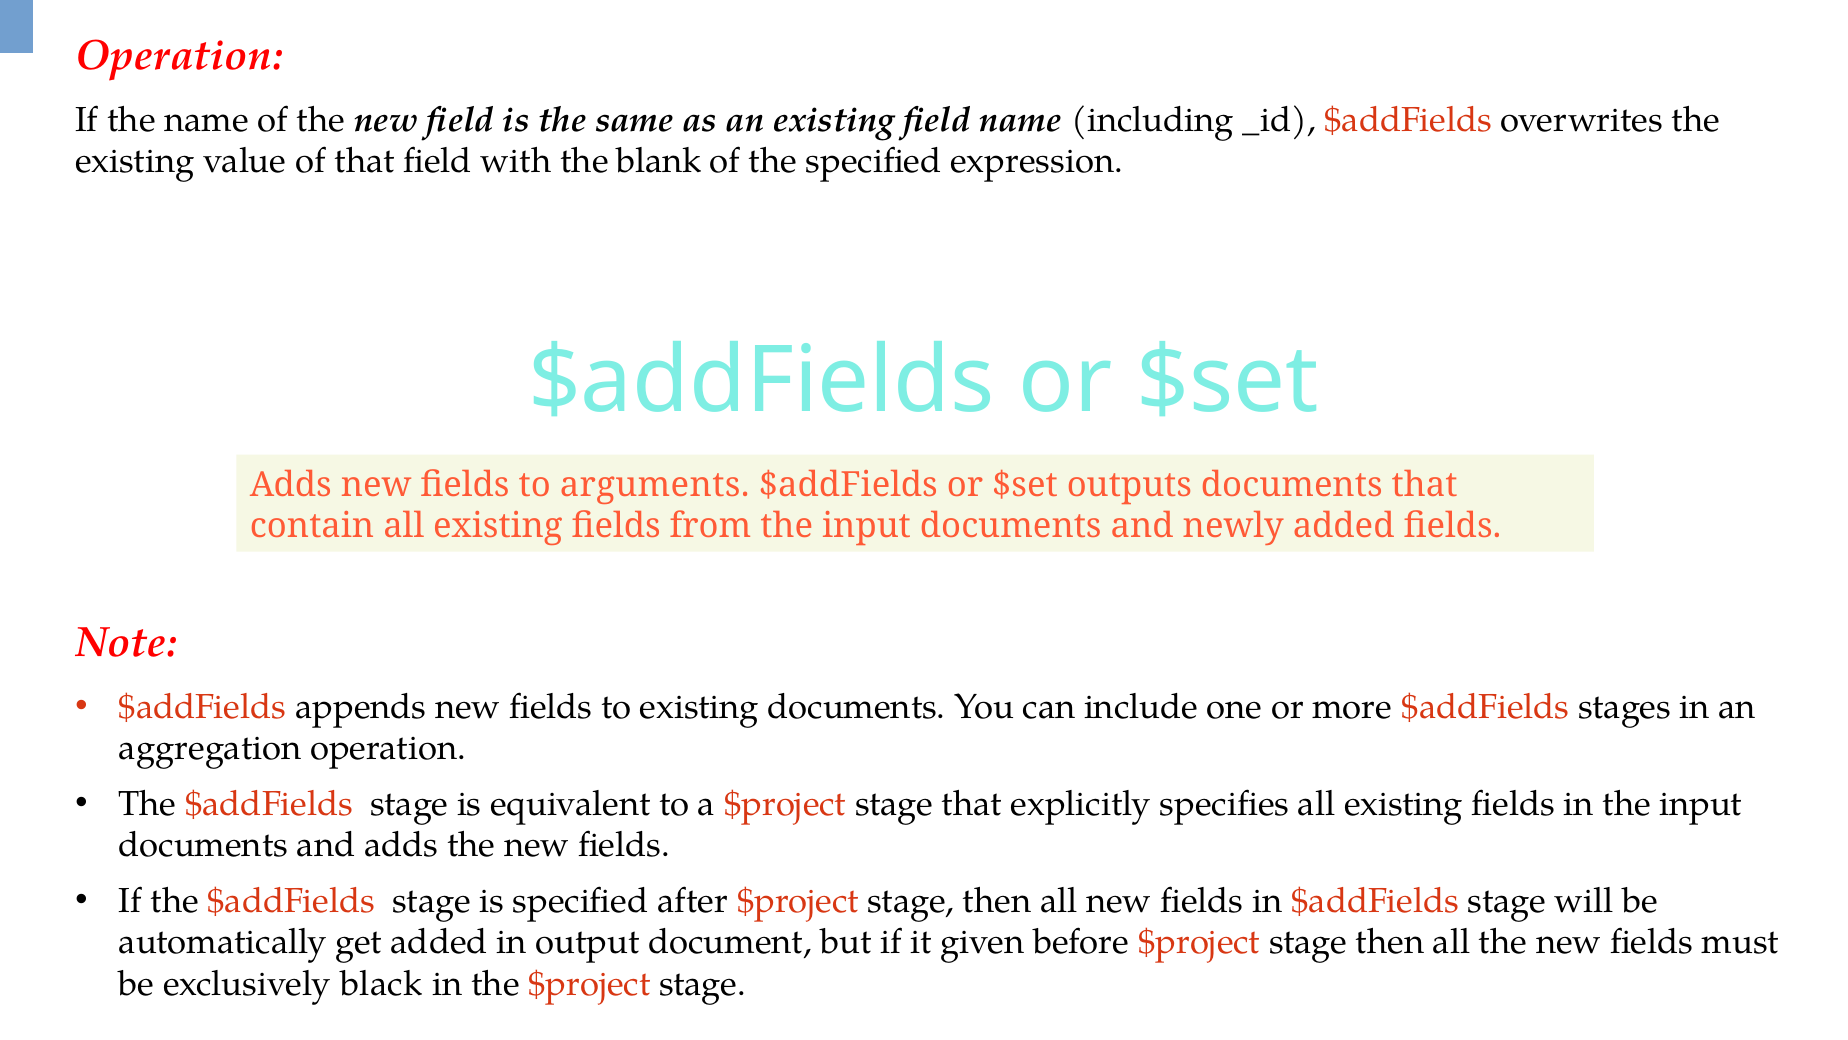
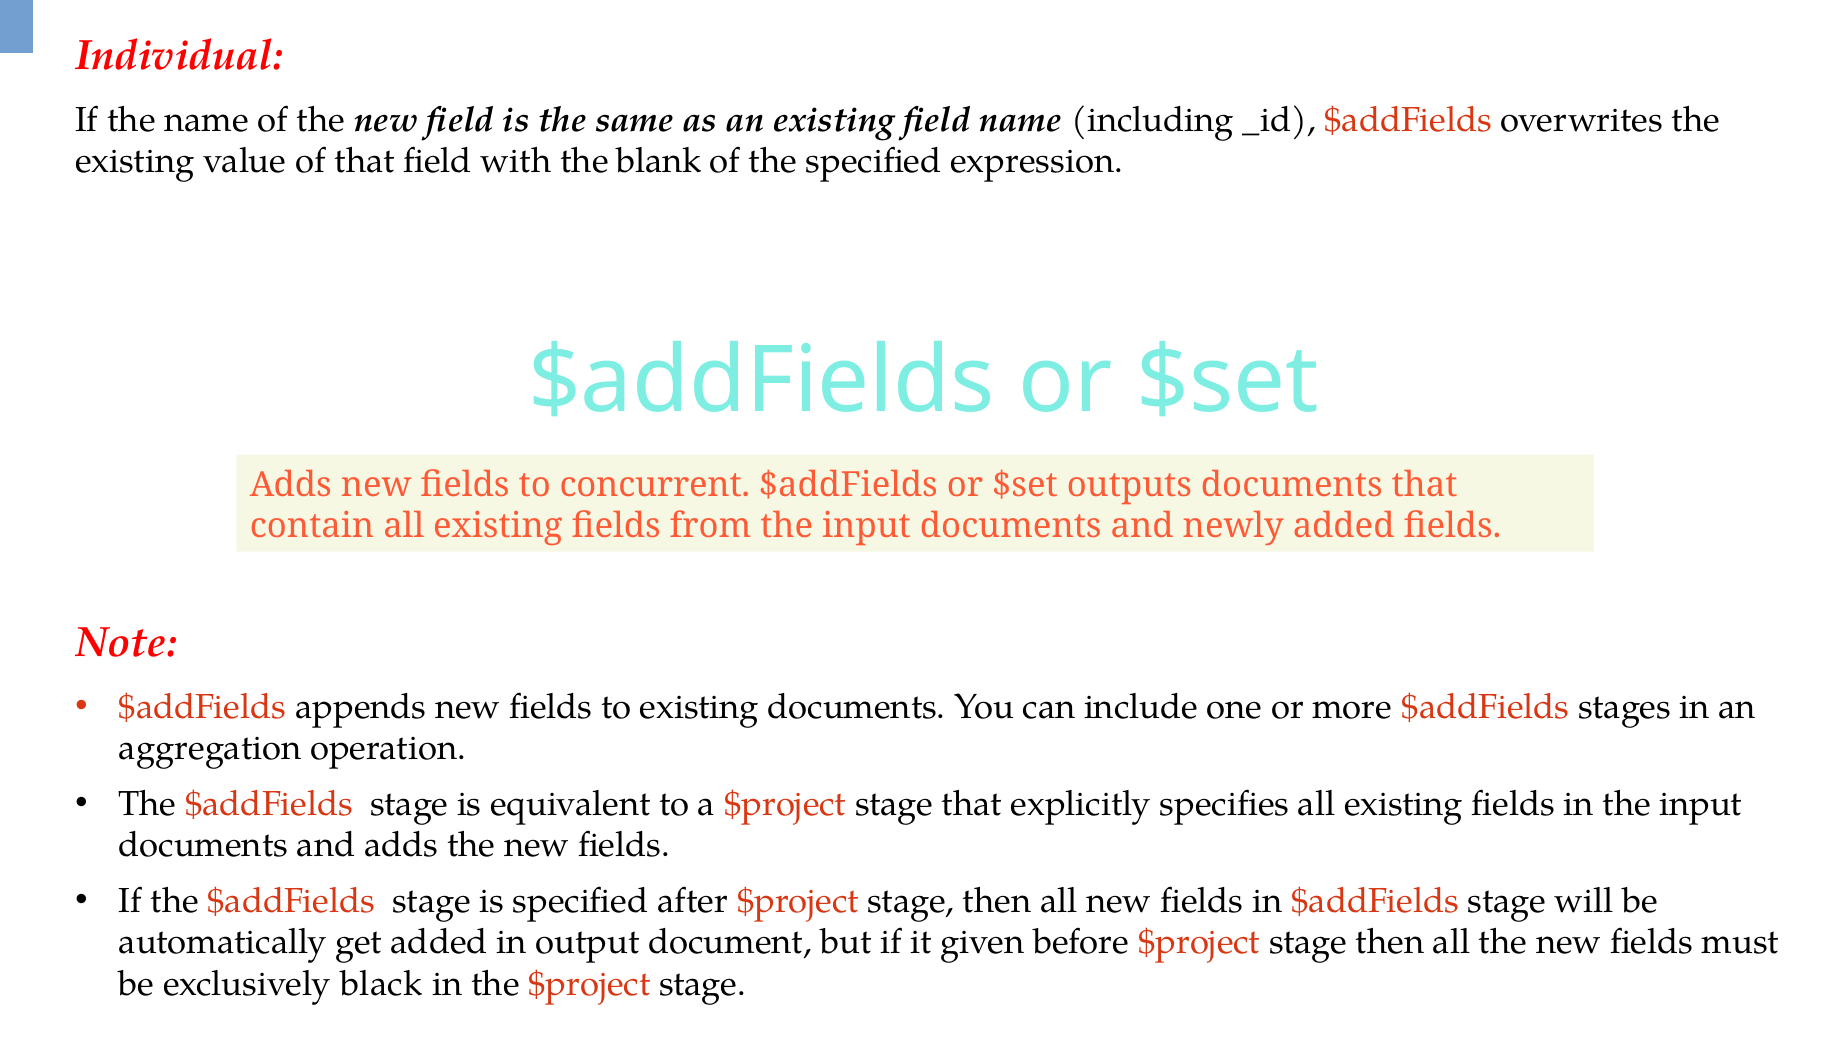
Operation: Operation -> Individual (179, 56)
arguments: arguments -> concurrent (655, 485)
